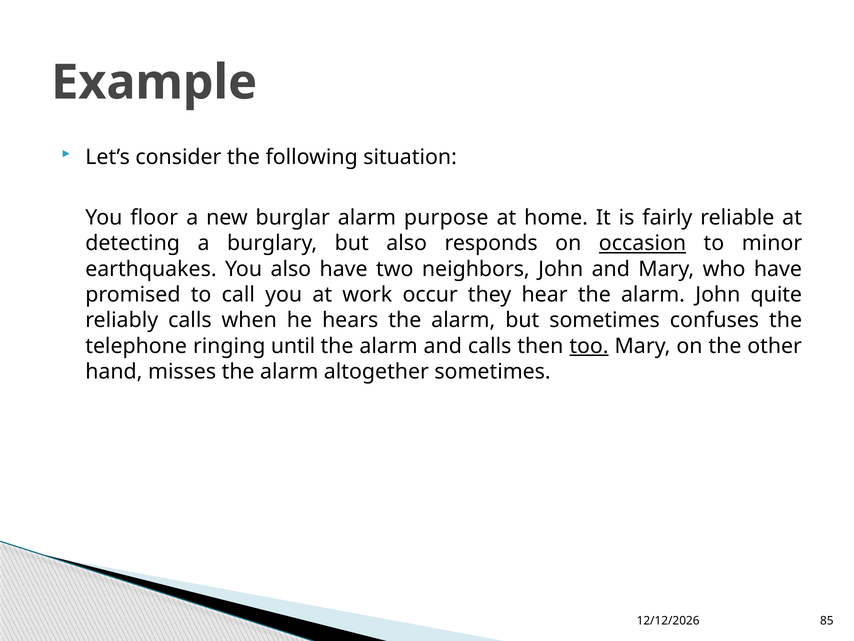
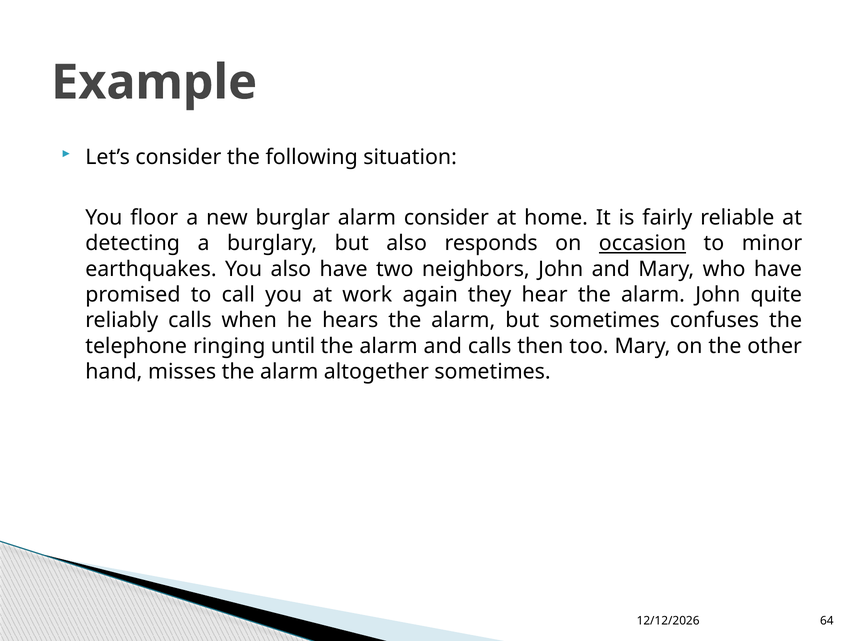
alarm purpose: purpose -> consider (446, 218)
occur: occur -> again (430, 294)
too underline: present -> none (589, 346)
85: 85 -> 64 (827, 620)
